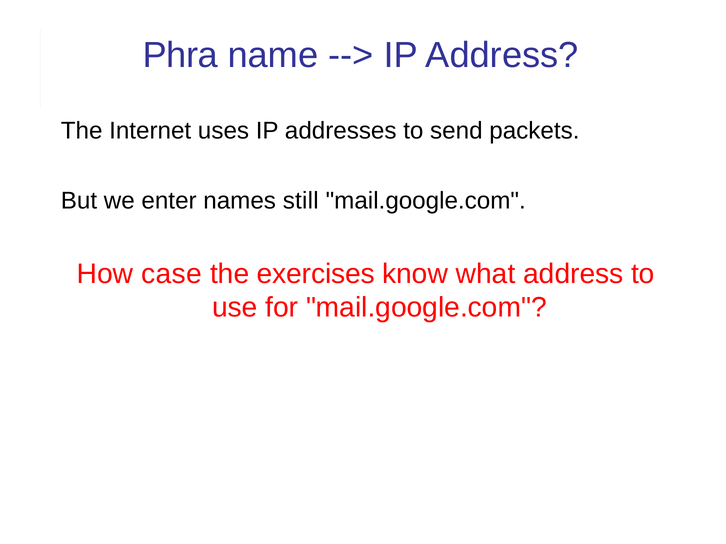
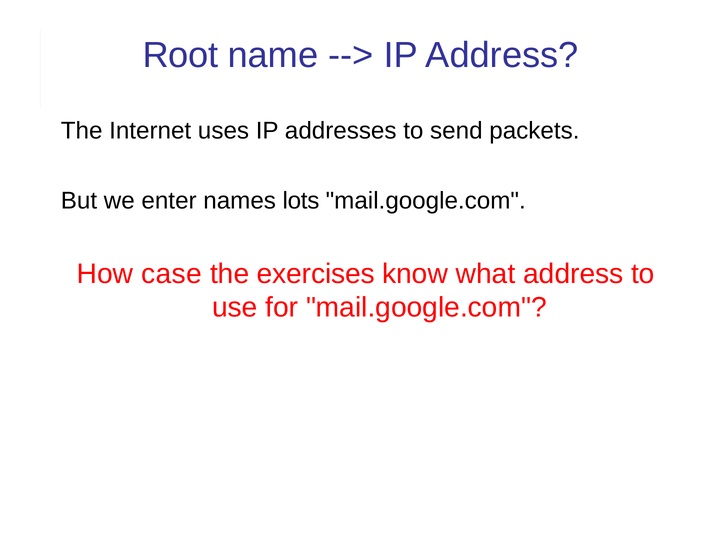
Phra: Phra -> Root (180, 56)
still: still -> lots (301, 201)
